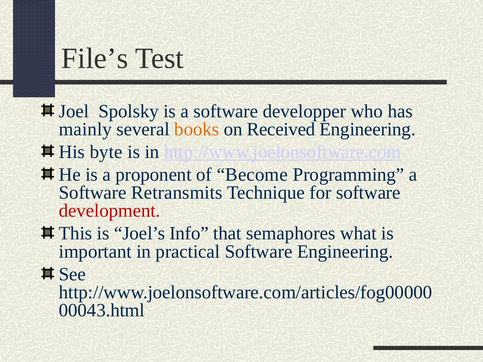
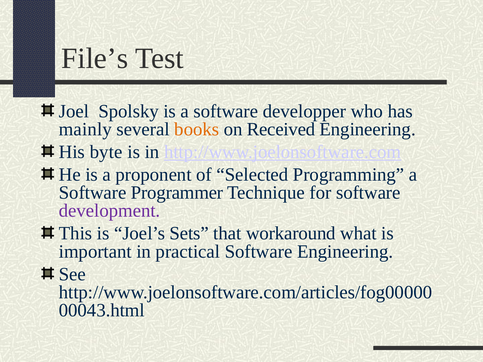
Become: Become -> Selected (252, 175)
Retransmits: Retransmits -> Programmer (177, 193)
development colour: red -> purple (110, 211)
Info: Info -> Sets (189, 234)
semaphores: semaphores -> workaround (291, 234)
